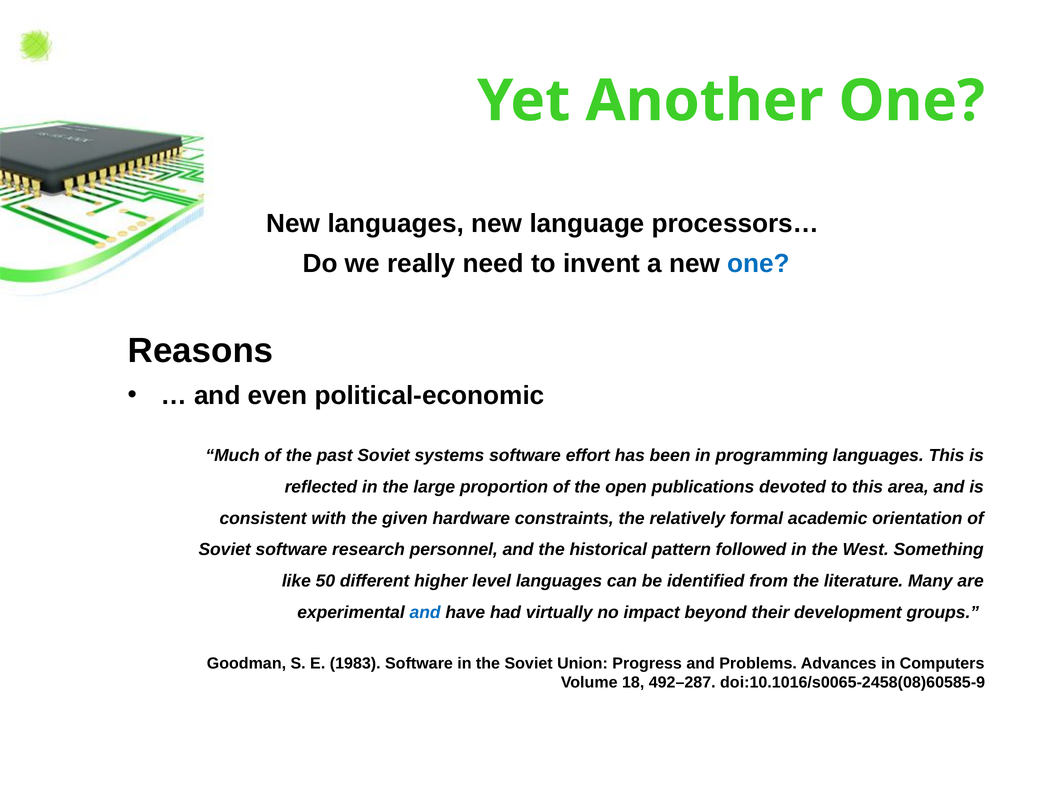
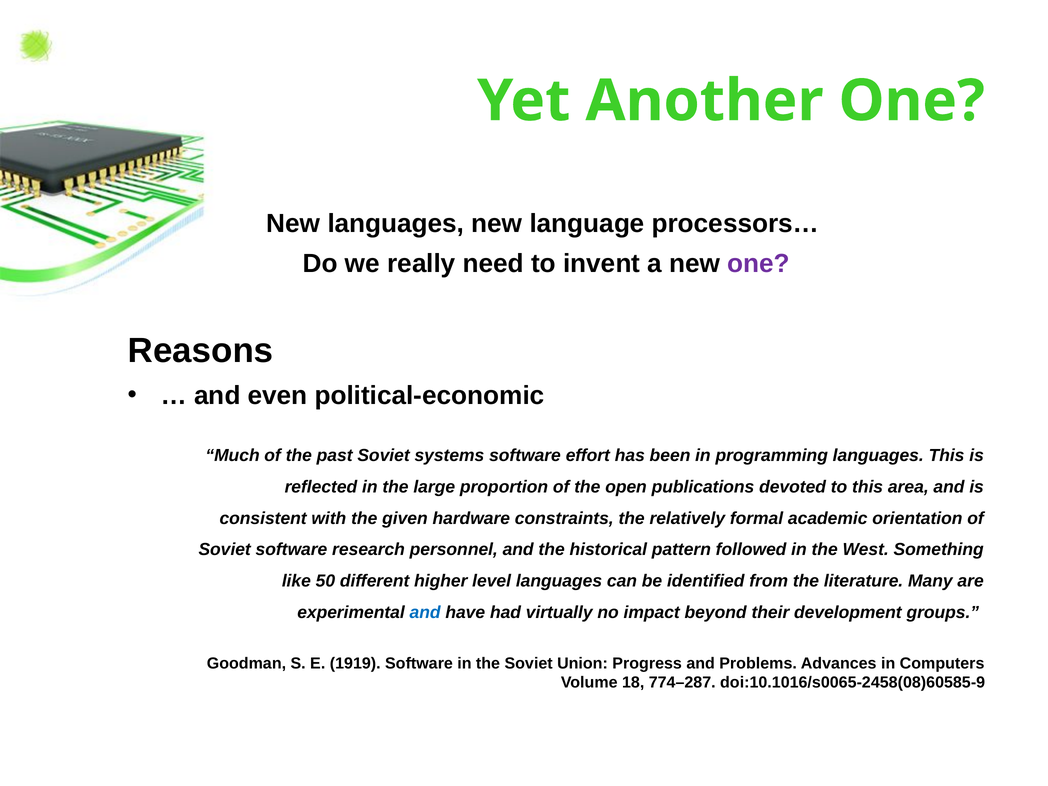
one colour: blue -> purple (759, 264)
1983: 1983 -> 1919 (355, 663)
492–287: 492–287 -> 774–287 (682, 683)
